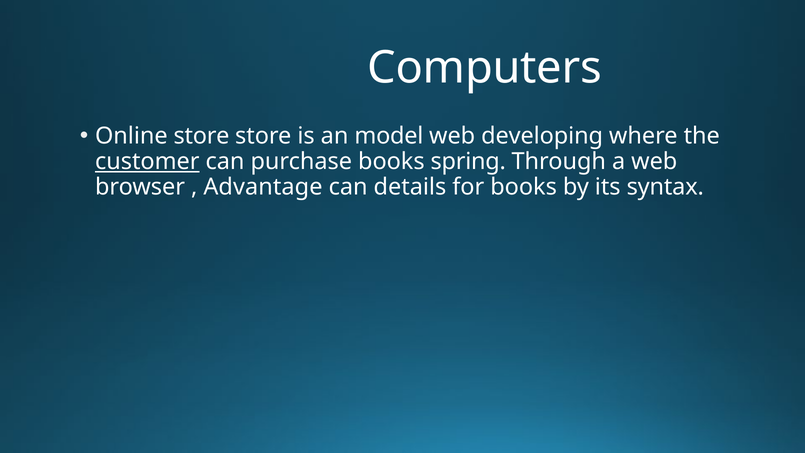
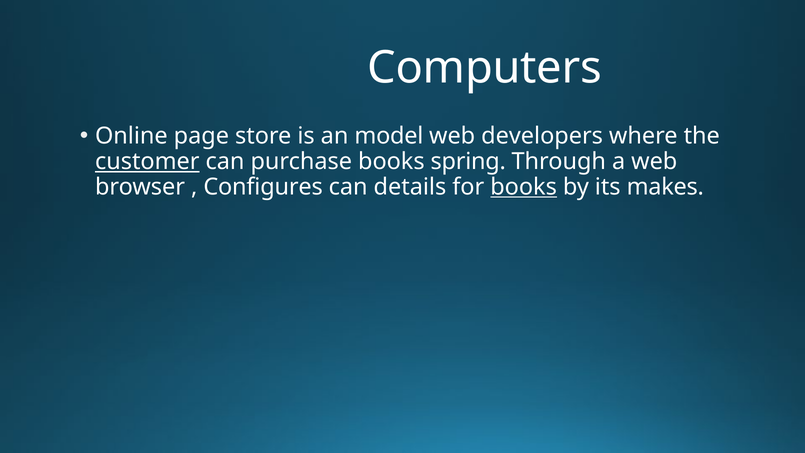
Online store: store -> page (201, 136)
developing: developing -> developers (542, 136)
Advantage: Advantage -> Configures (263, 187)
books underline: none -> present (524, 187)
syntax: syntax -> makes (665, 187)
